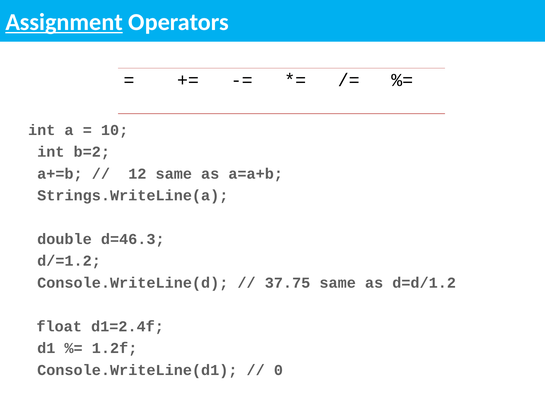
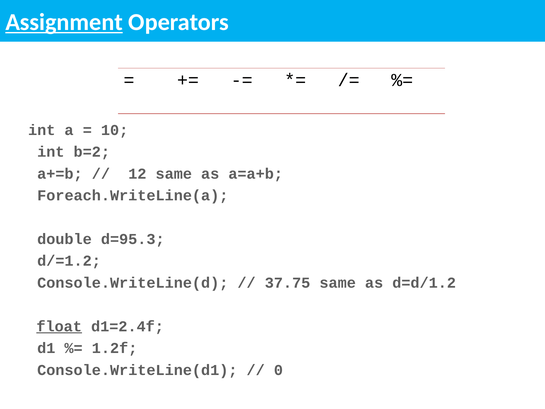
Strings.WriteLine(a: Strings.WriteLine(a -> Foreach.WriteLine(a (133, 195)
d=46.3: d=46.3 -> d=95.3 (133, 239)
float underline: none -> present (59, 326)
